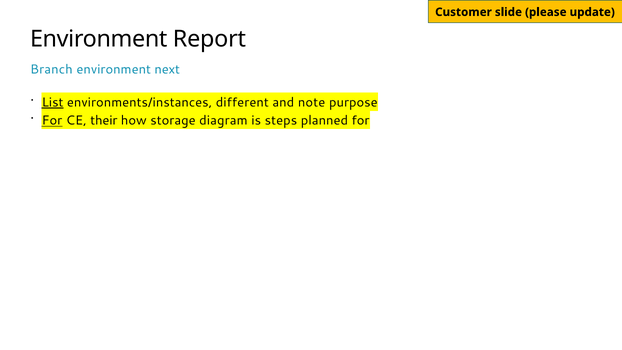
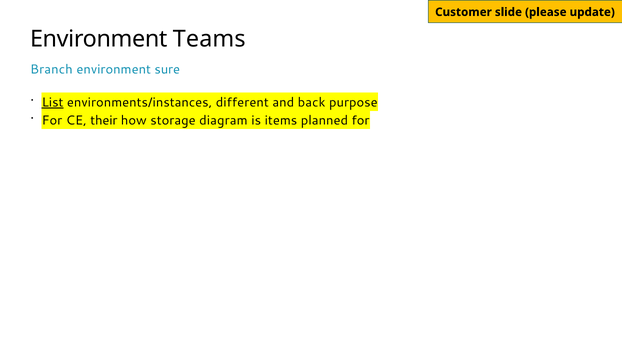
Report: Report -> Teams (209, 39)
next: next -> sure (167, 69)
note: note -> back (312, 102)
For underline: present -> none (52, 121)
steps: steps -> items (281, 121)
